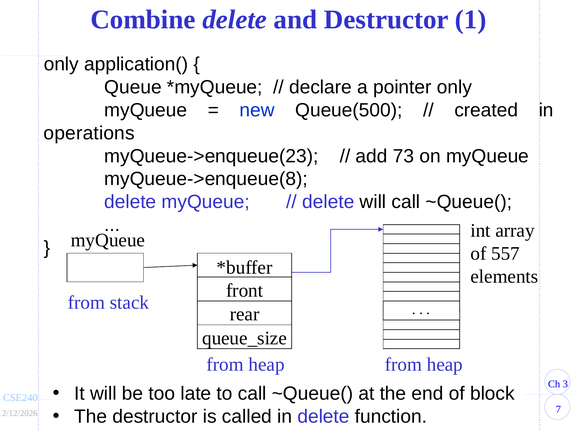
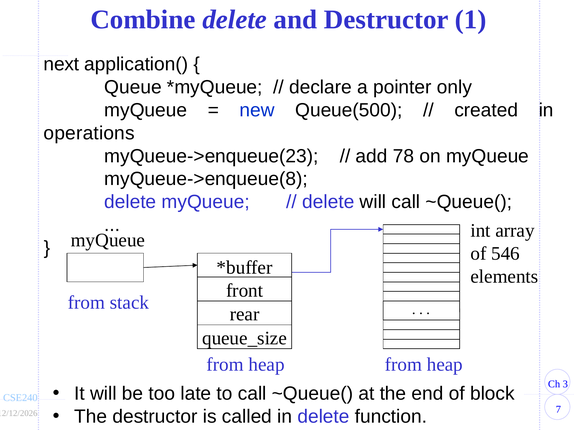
only: only -> next (61, 64)
73: 73 -> 78 (403, 156)
557: 557 -> 546 (506, 254)
